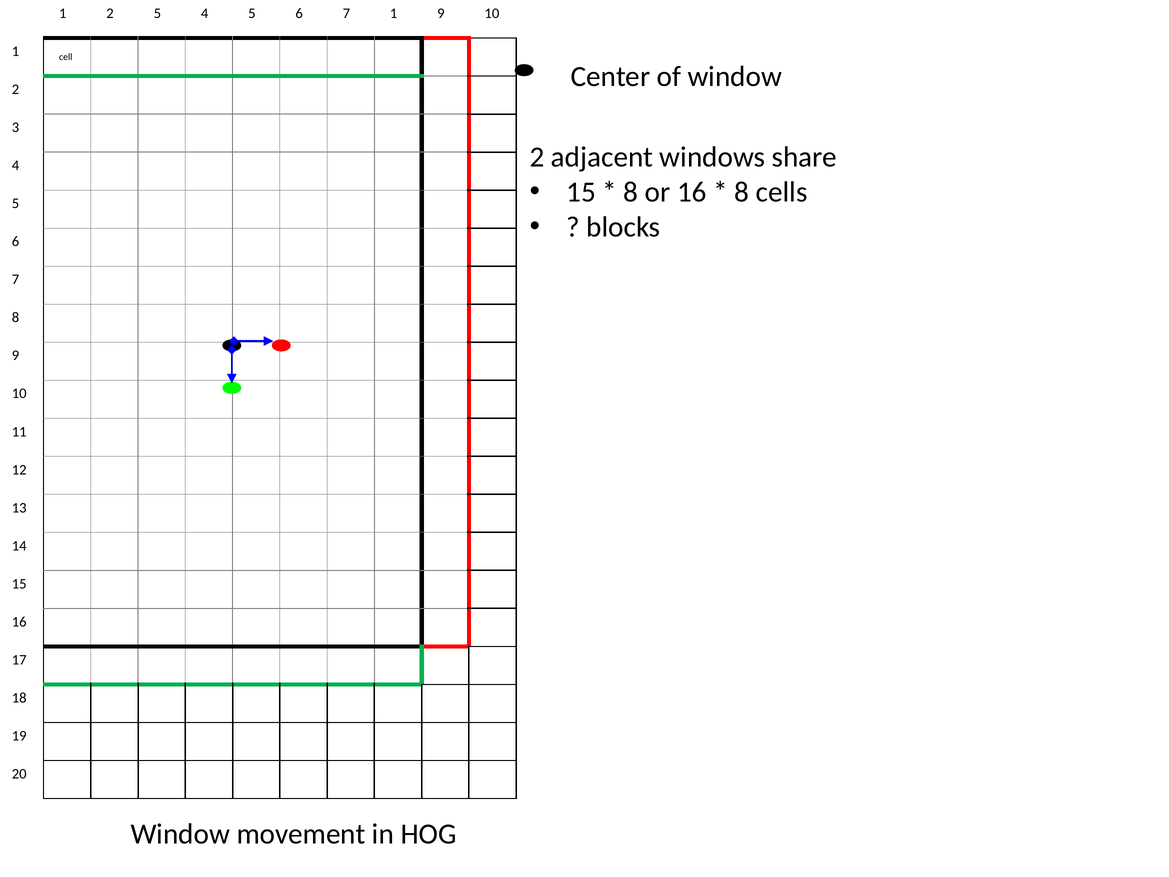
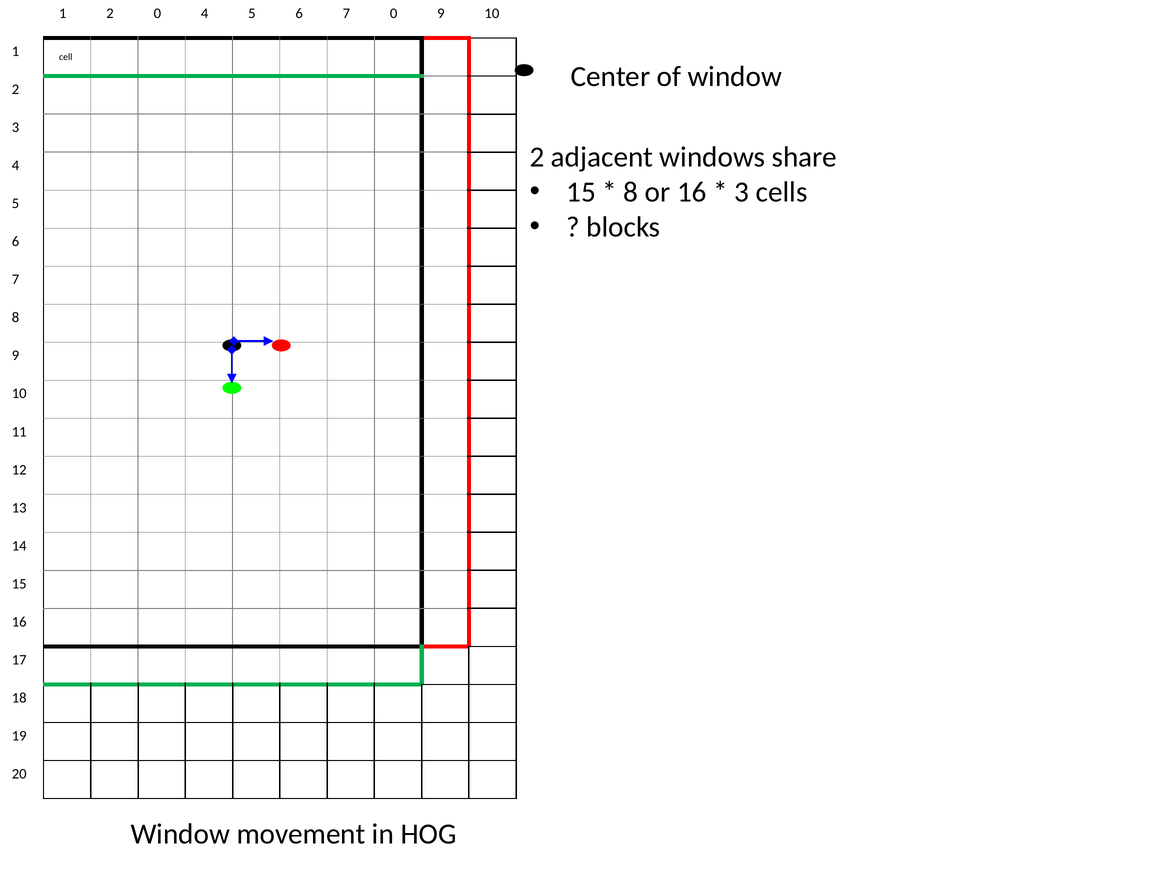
2 5: 5 -> 0 (157, 13)
7 1: 1 -> 0 (394, 13)
8: 8 -> 3 (742, 192)
